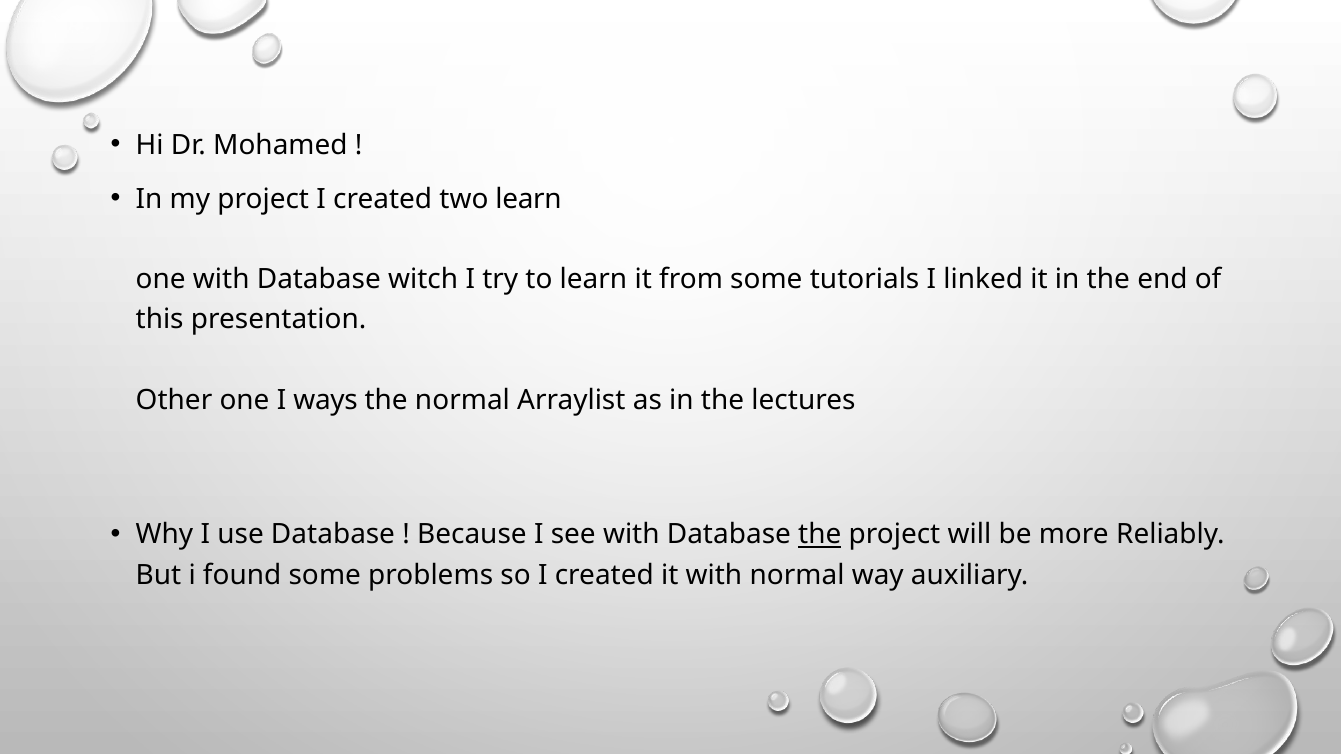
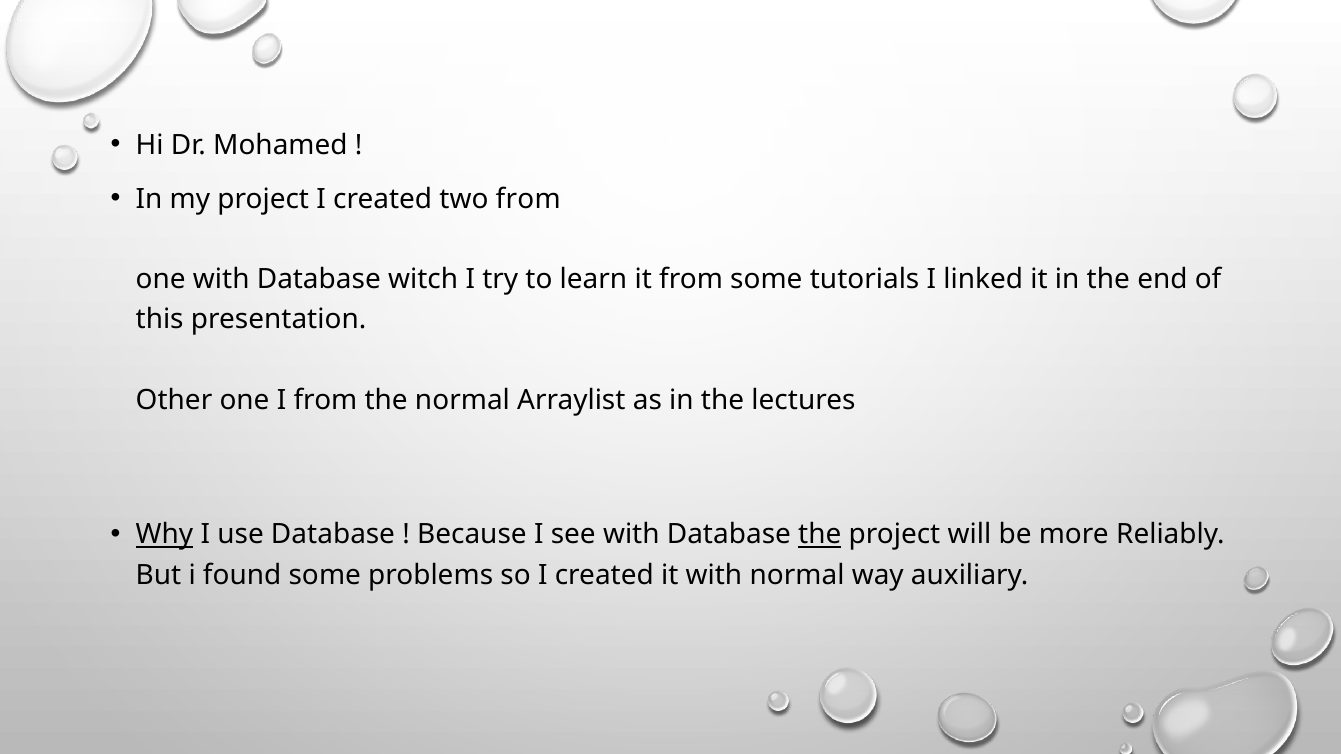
two learn: learn -> from (528, 199)
I ways: ways -> from (325, 400)
Why underline: none -> present (164, 535)
